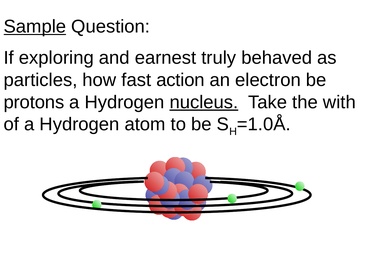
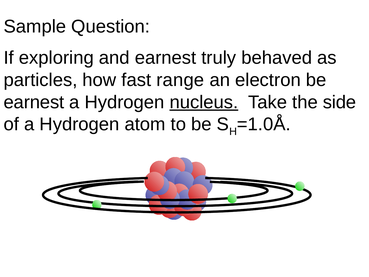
Sample underline: present -> none (35, 26)
action: action -> range (180, 80)
protons: protons -> earnest (34, 102)
with: with -> side (339, 102)
